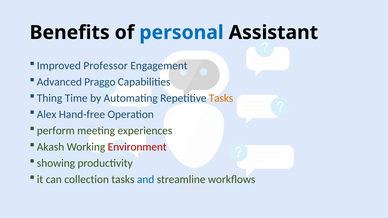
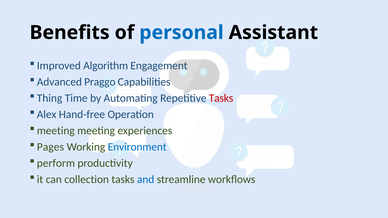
Professor: Professor -> Algorithm (106, 66)
Tasks colour: orange -> red (221, 98)
perform: perform -> meeting (56, 131)
Akash: Akash -> Pages (50, 147)
Environment colour: red -> blue (137, 147)
showing: showing -> perform (56, 163)
